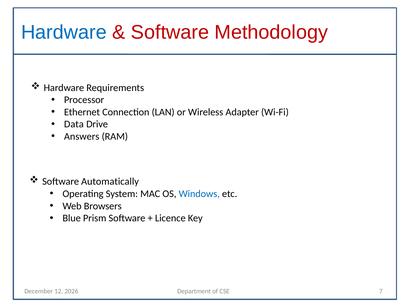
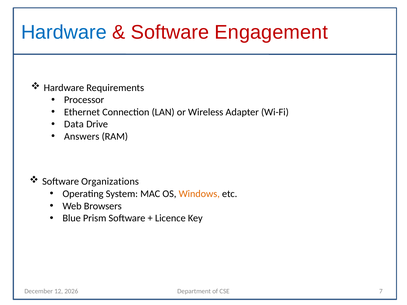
Methodology: Methodology -> Engagement (271, 32)
Automatically: Automatically -> Organizations (110, 182)
Windows colour: blue -> orange (199, 194)
